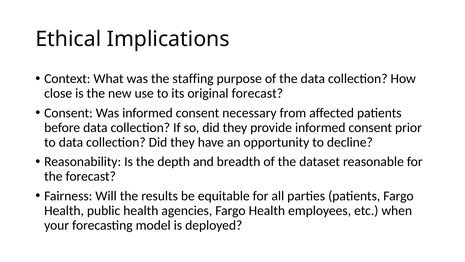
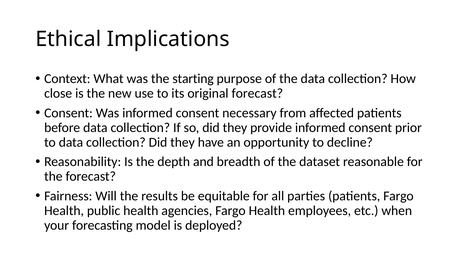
staffing: staffing -> starting (193, 79)
